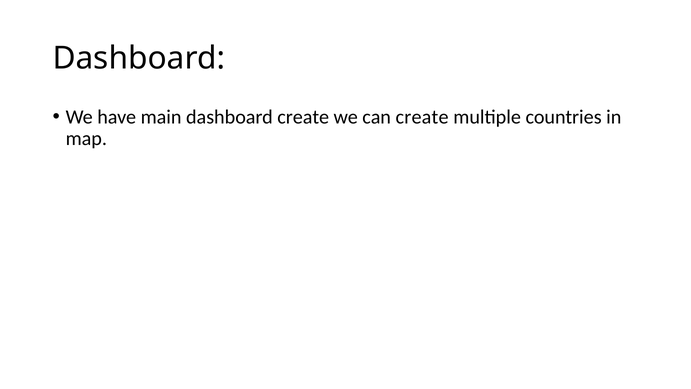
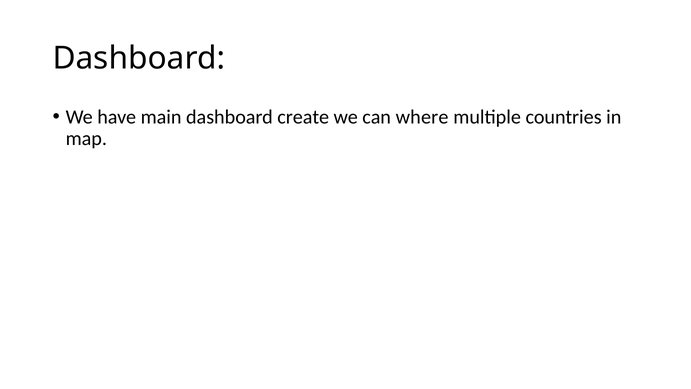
can create: create -> where (422, 117)
